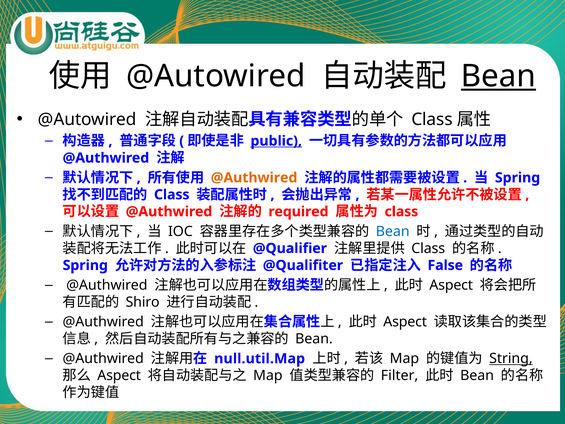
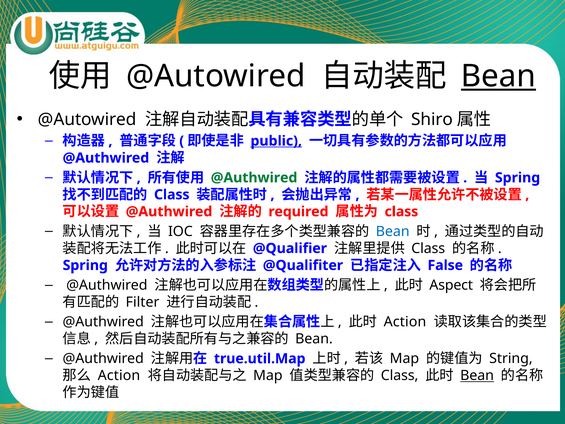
Class: Class -> Shiro (432, 119)
@Authwired colour: orange -> green (254, 178)
Shiro: Shiro -> Filter (143, 302)
Aspect: Aspect -> Action (405, 322)
null.util.Map: null.util.Map -> true.util.Map (260, 358)
String underline: present -> none (511, 358)
Aspect: Aspect -> Action (119, 375)
Filter: Filter -> Class (400, 375)
Bean underline: none -> present (477, 375)
